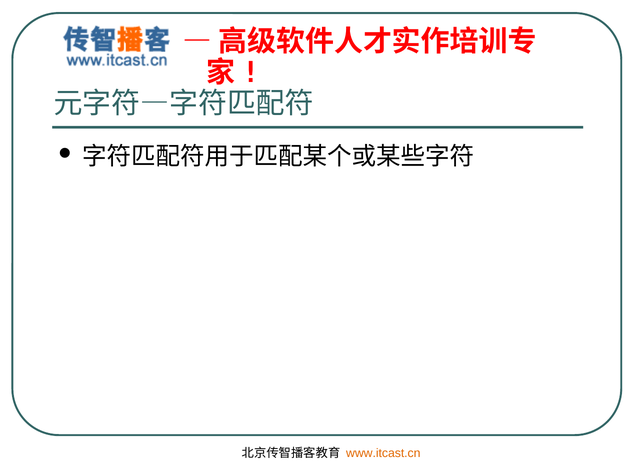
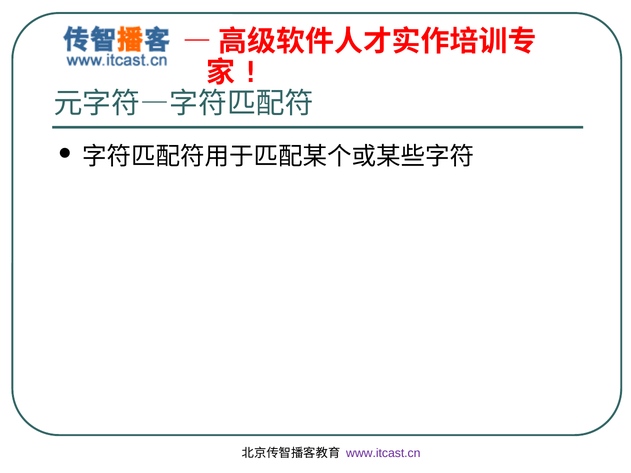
www.itcast.cn colour: orange -> purple (383, 453)
